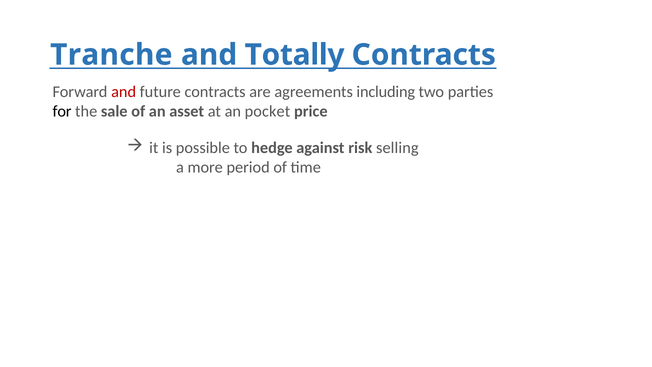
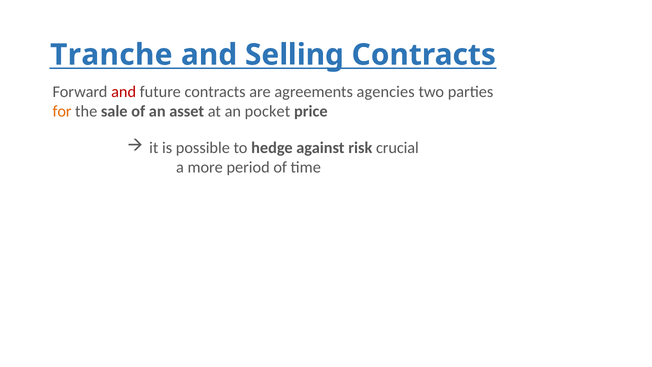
Totally: Totally -> Selling (294, 55)
including: including -> agencies (386, 92)
for colour: black -> orange (62, 111)
selling: selling -> crucial (397, 148)
